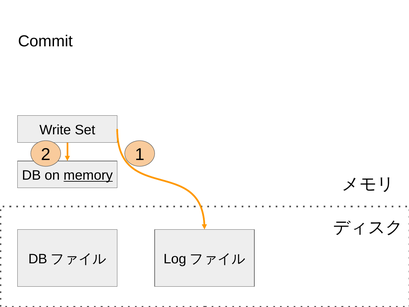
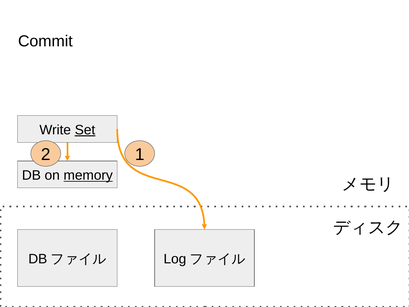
Set underline: none -> present (85, 130)
